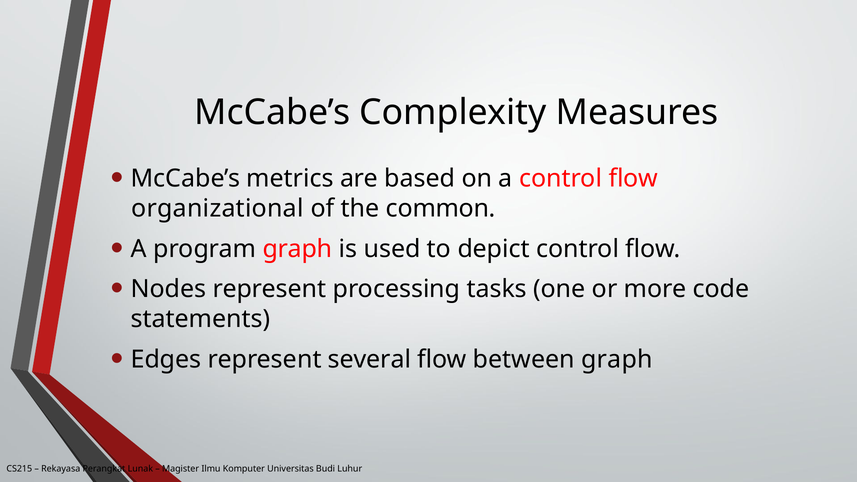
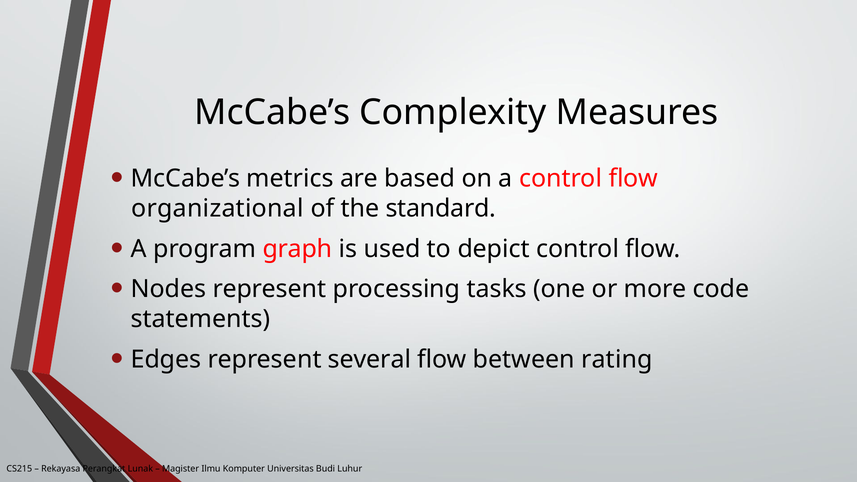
common: common -> standard (441, 209)
between graph: graph -> rating (617, 359)
